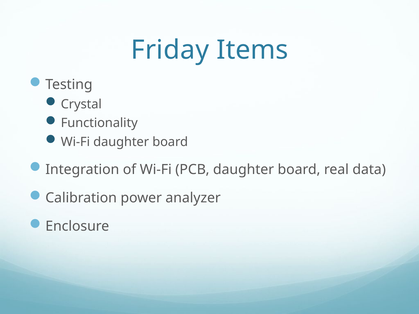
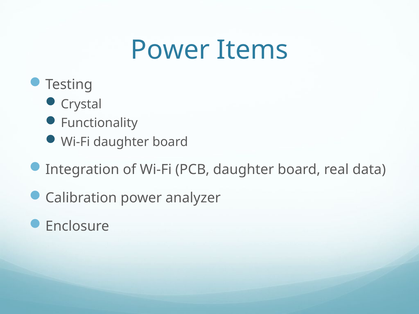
Friday: Friday -> Power (170, 50)
